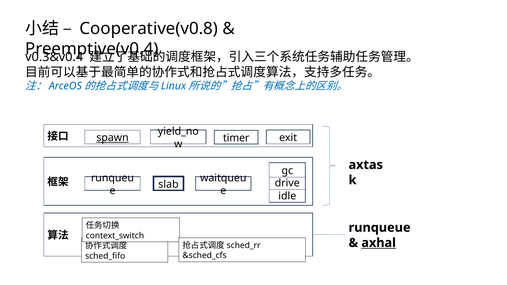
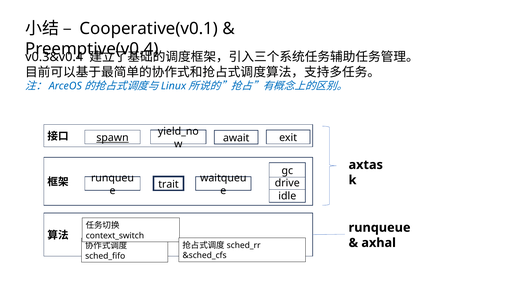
Cooperative(v0.8: Cooperative(v0.8 -> Cooperative(v0.1 (149, 29)
timer: timer -> await (236, 138)
slab: slab -> trait (168, 184)
axhal underline: present -> none (379, 243)
